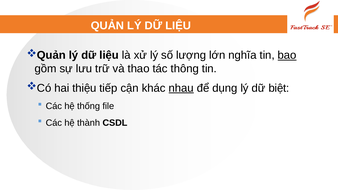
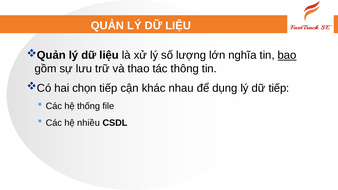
thiệu: thiệu -> chọn (84, 88)
nhau underline: present -> none (181, 88)
dữ biệt: biệt -> tiếp (279, 88)
thành: thành -> nhiều (88, 123)
